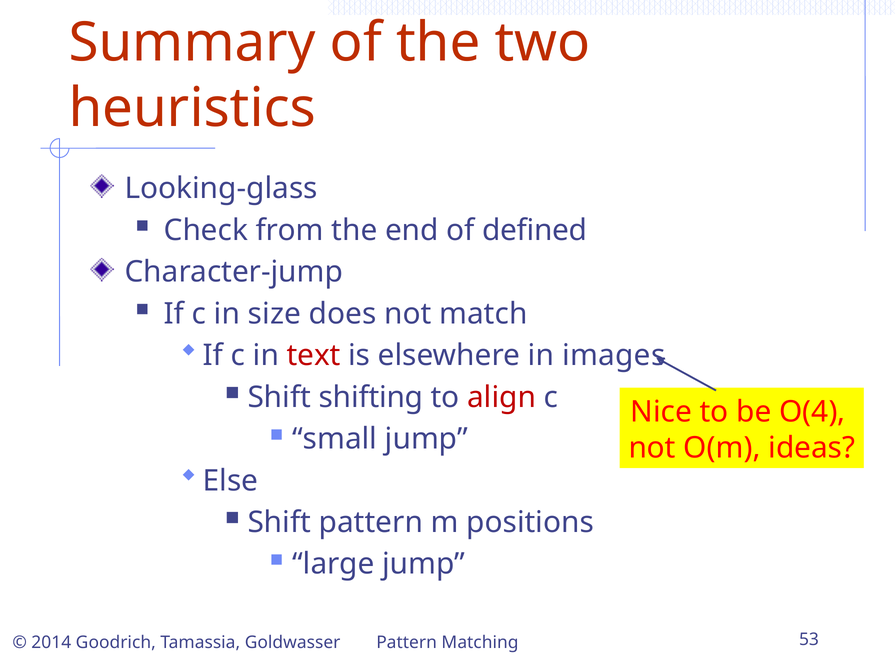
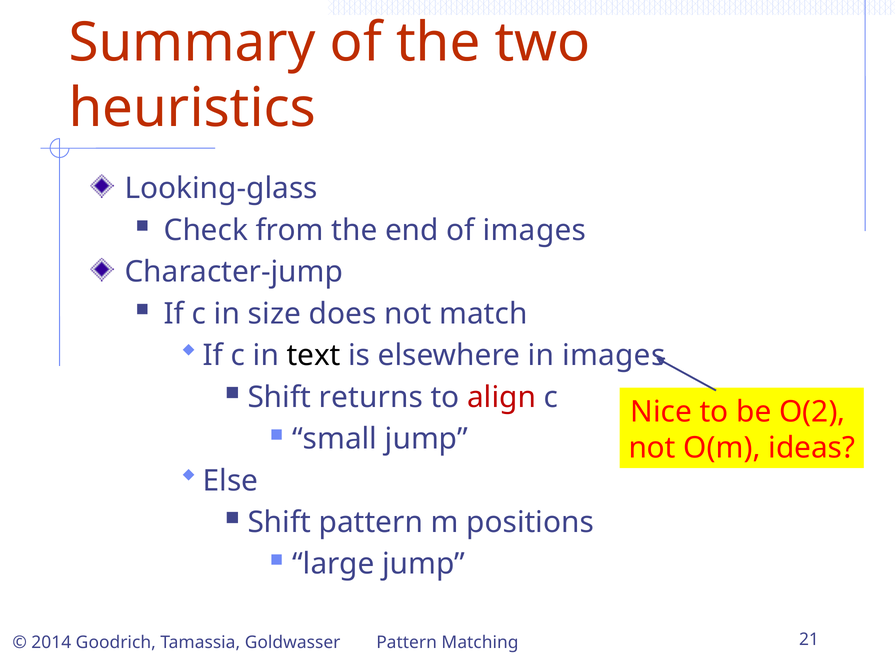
of defined: defined -> images (534, 230)
text colour: red -> black (314, 356)
shifting: shifting -> returns (371, 397)
O(4: O(4 -> O(2 (812, 412)
53: 53 -> 21 (809, 640)
